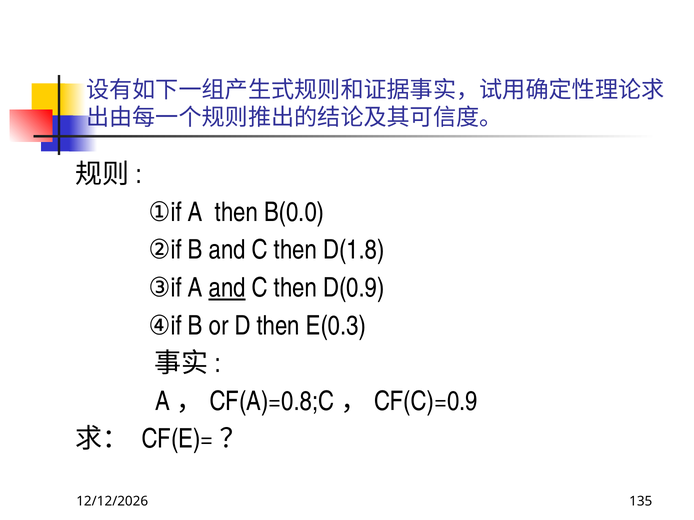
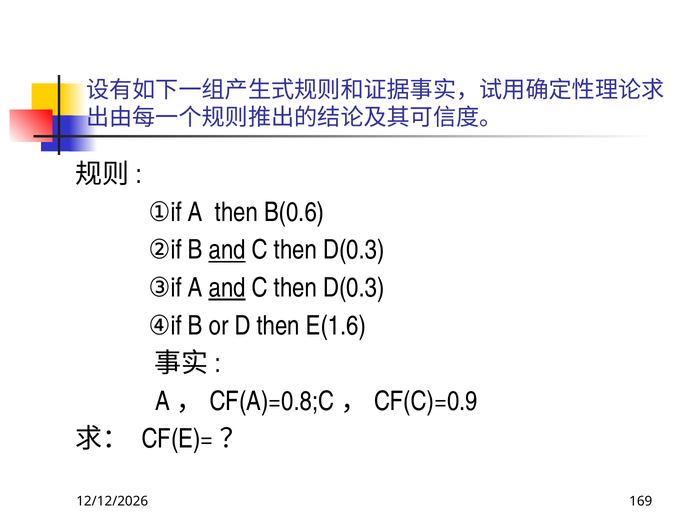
B(0.0: B(0.0 -> B(0.6 (294, 213)
and underline: none -> present (227, 250)
D(1.8: D(1.8 -> D(0.3 (354, 250)
D(0.9: D(0.9 -> D(0.3 (354, 288)
E(0.3: E(0.3 -> E(1.6 (336, 326)
135: 135 -> 169 (641, 502)
